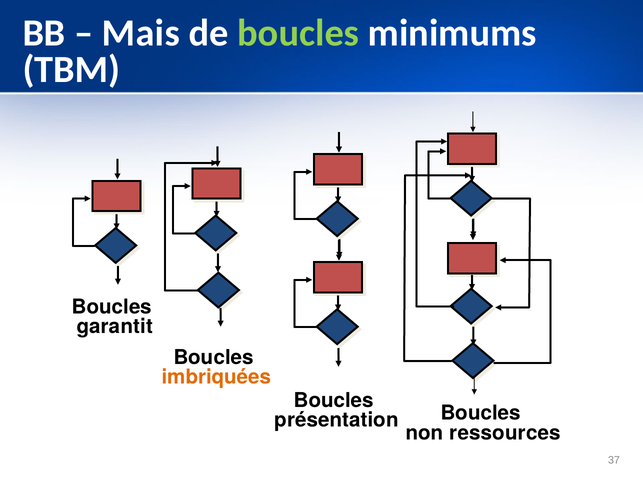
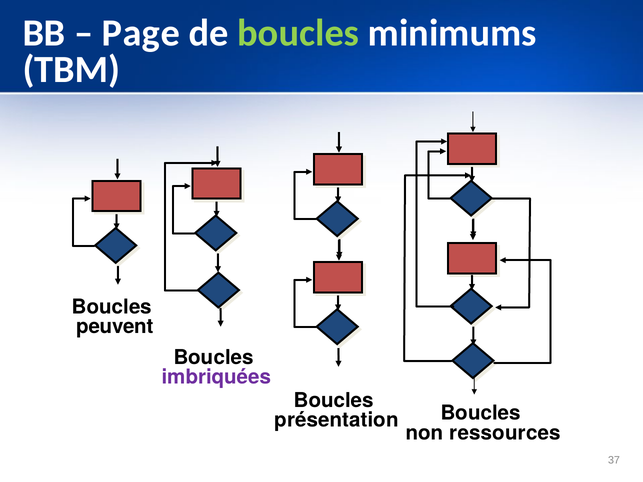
Mais: Mais -> Page (141, 33)
garantit: garantit -> peuvent (115, 327)
imbriquées colour: orange -> purple (216, 377)
